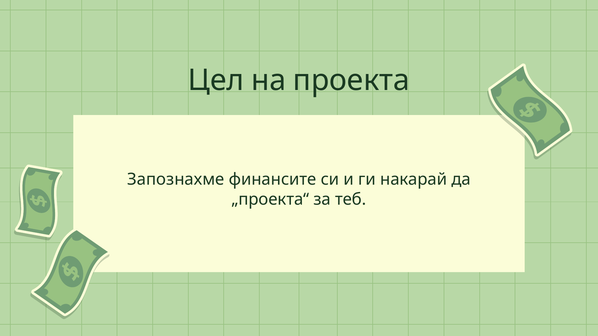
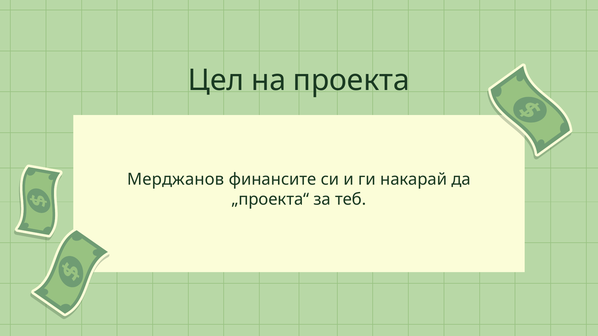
Запознахме: Запознахме -> Мерджанов (176, 180)
